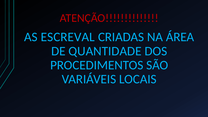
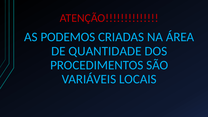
ESCREVAL: ESCREVAL -> PODEMOS (68, 37)
